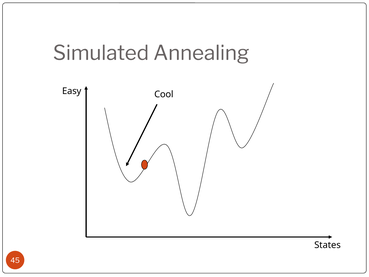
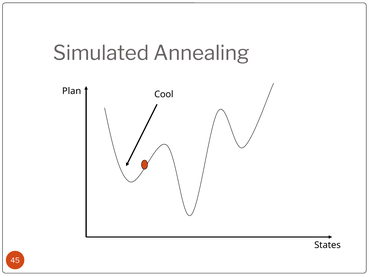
Easy: Easy -> Plan (72, 91)
